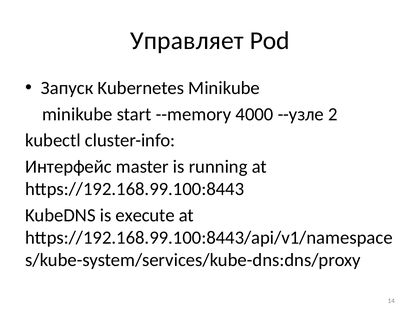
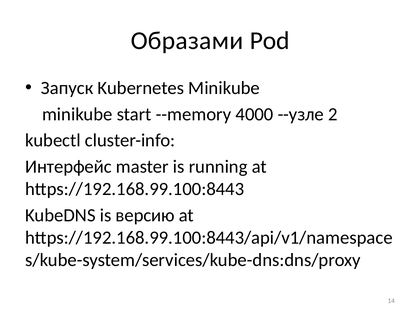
Управляет: Управляет -> Образами (187, 41)
execute: execute -> версию (145, 215)
